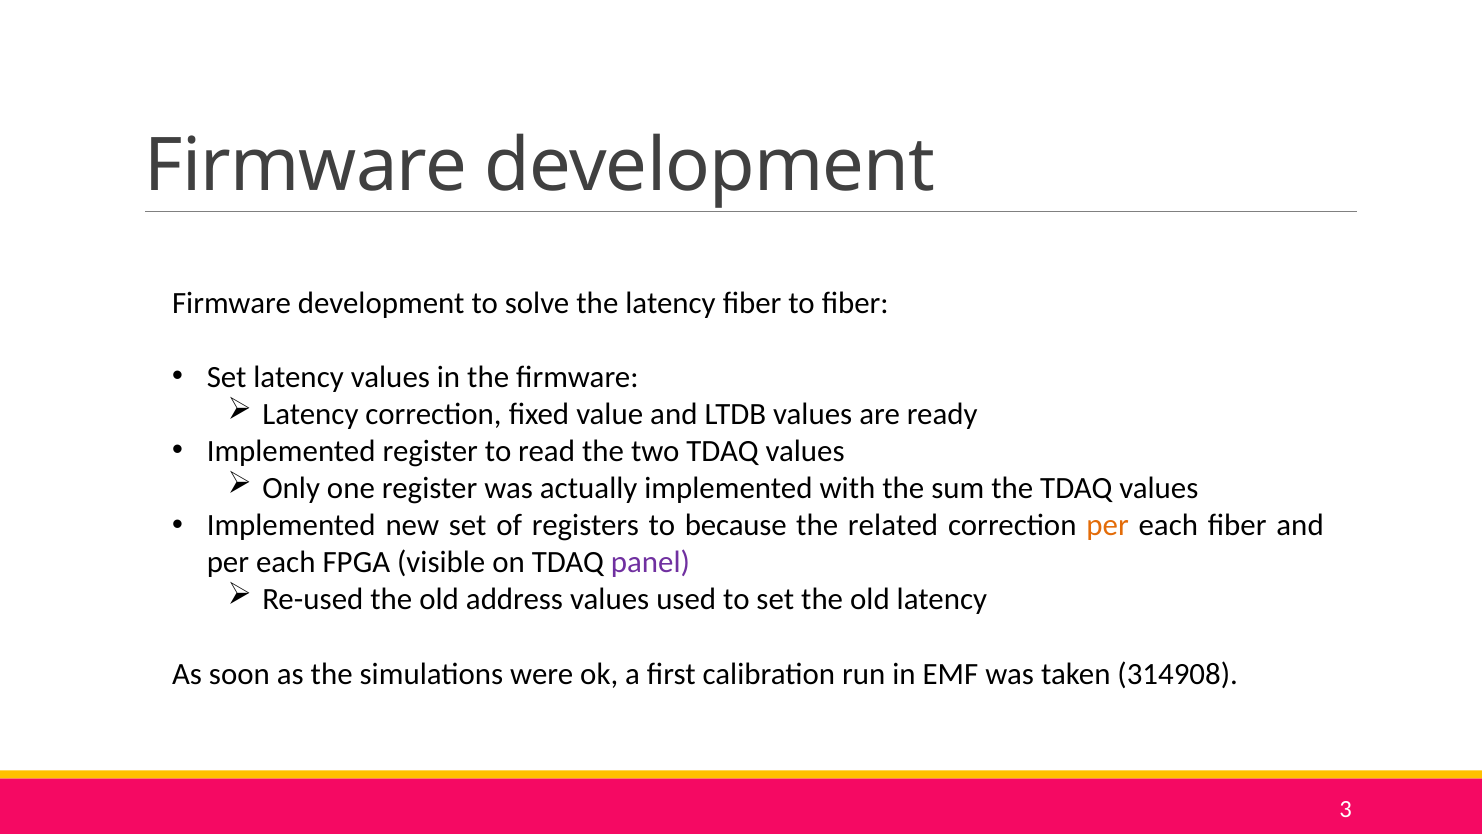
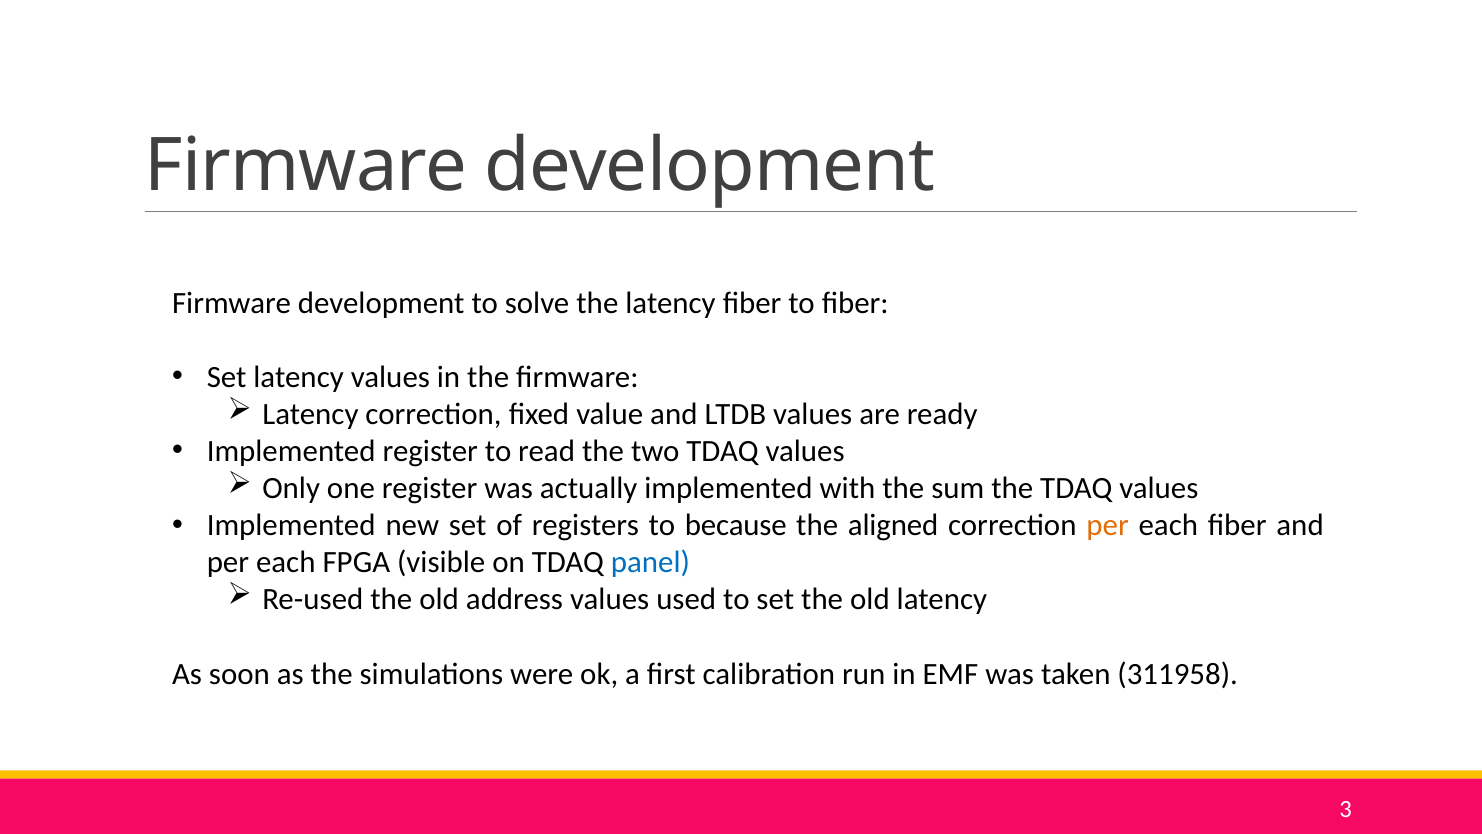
related: related -> aligned (893, 525)
panel colour: purple -> blue (650, 562)
314908: 314908 -> 311958 (1178, 674)
